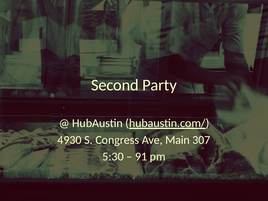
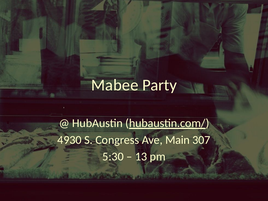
Second: Second -> Mabee (115, 85)
91: 91 -> 13 (141, 157)
